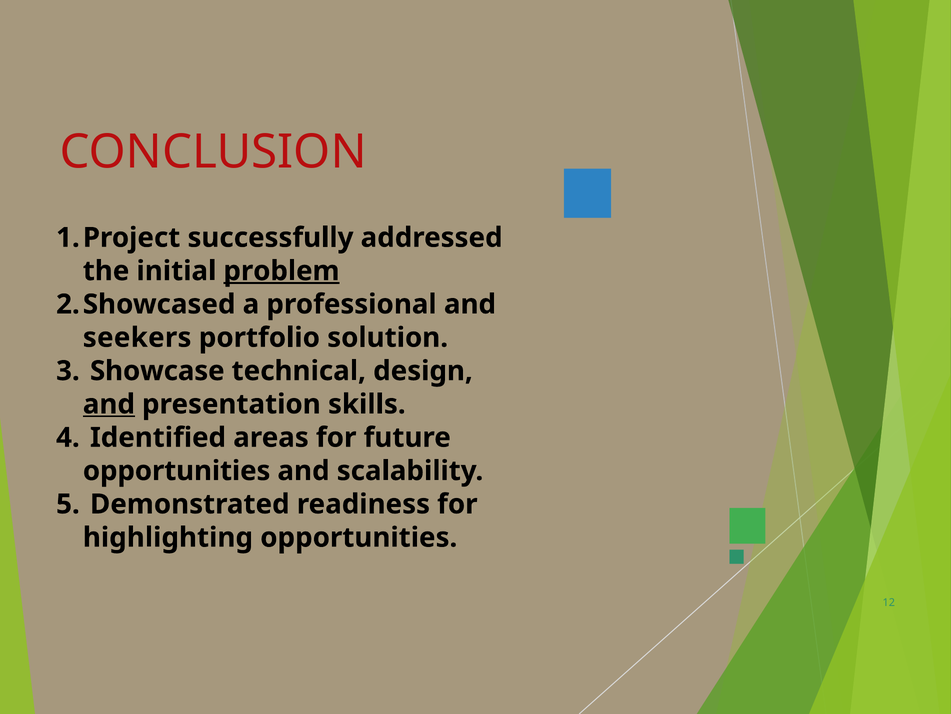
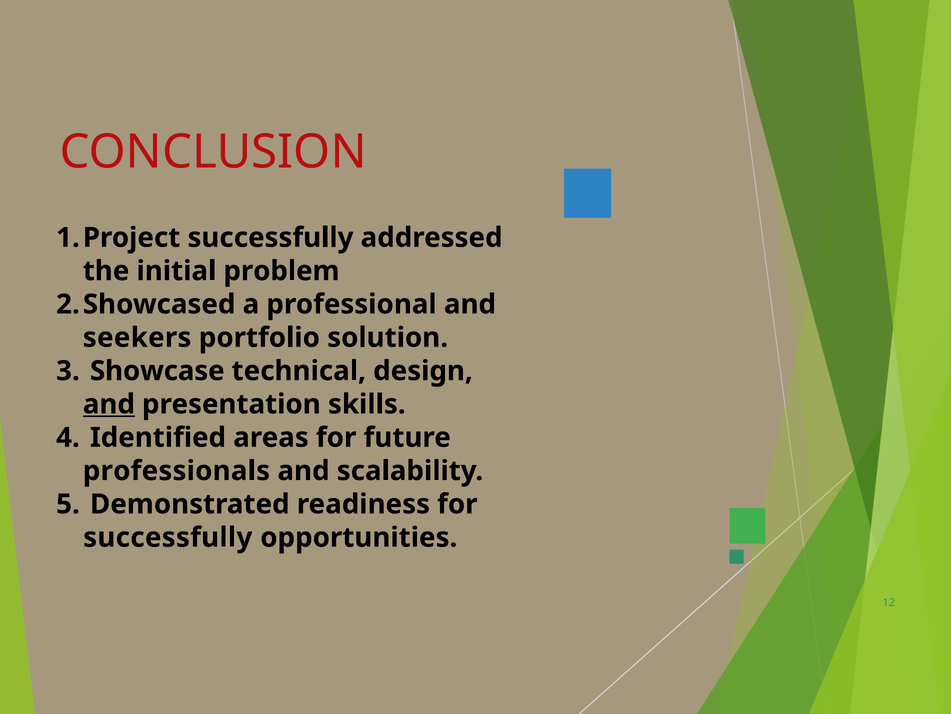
problem underline: present -> none (281, 271)
opportunities: opportunities -> professionals (176, 470)
highlighting: highlighting -> successfully (168, 537)
